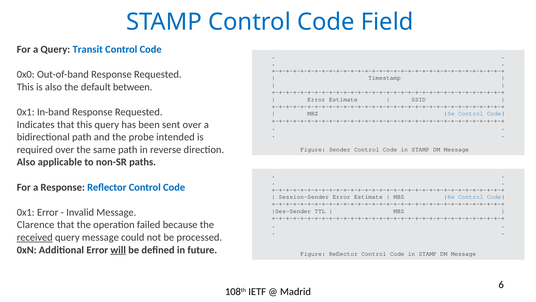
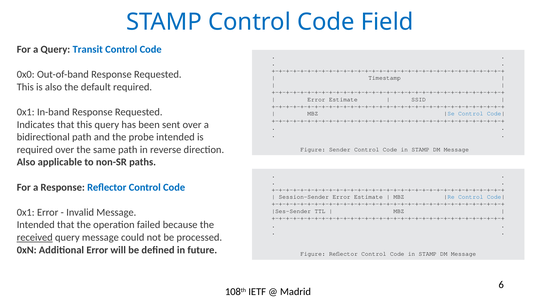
default between: between -> required (133, 87)
Clarence: Clarence -> Intended (36, 224)
will underline: present -> none (118, 250)
